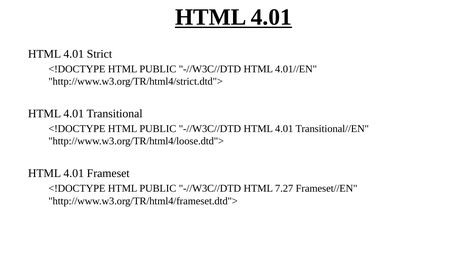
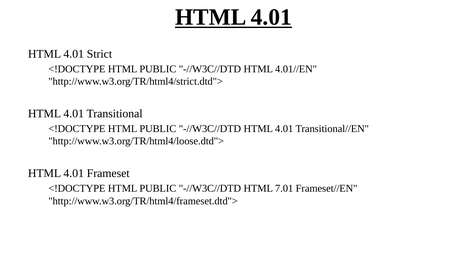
7.27: 7.27 -> 7.01 (284, 188)
